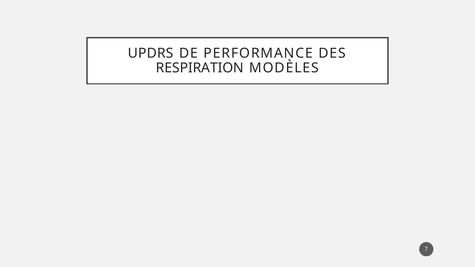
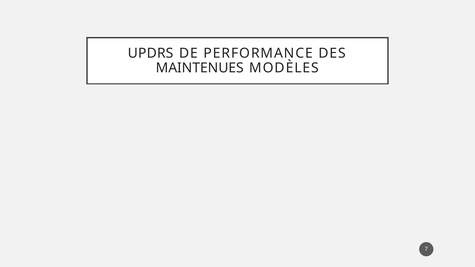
RESPIRATION: RESPIRATION -> MAINTENUES (200, 68)
